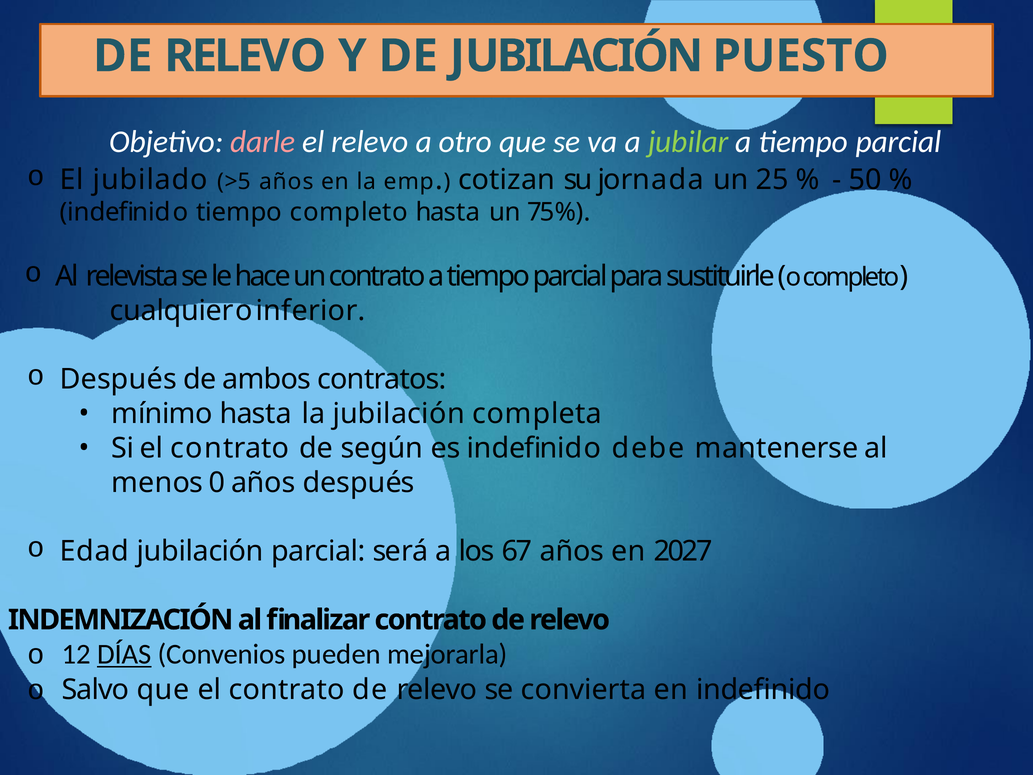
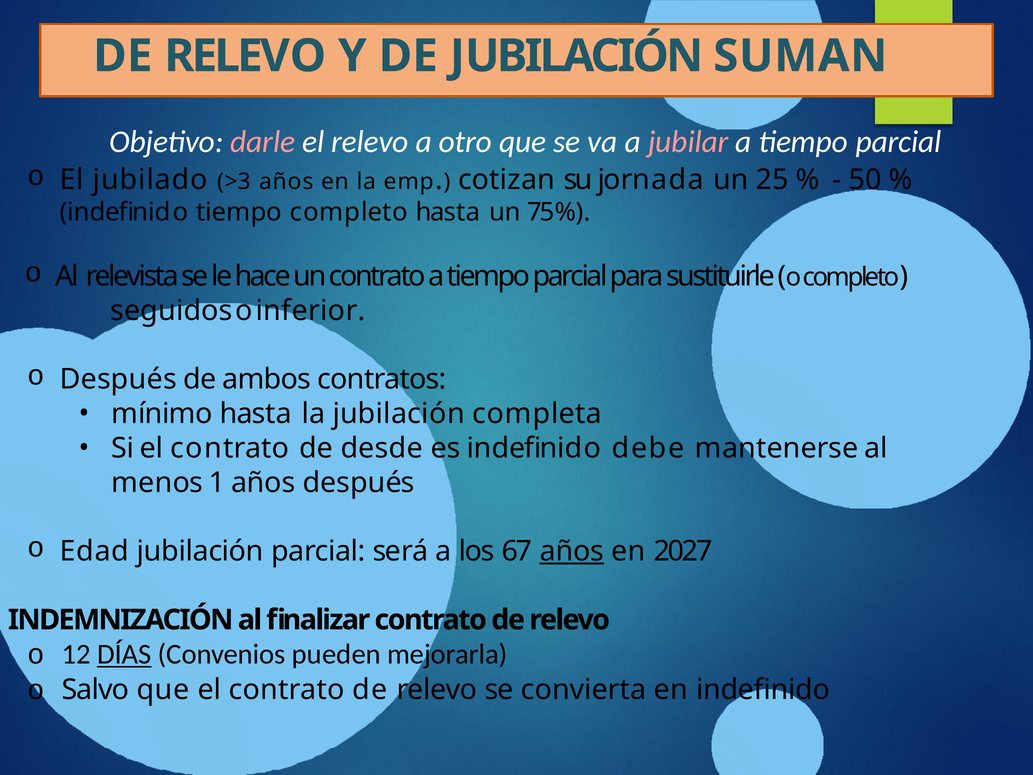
PUESTO: PUESTO -> SUMAN (800, 56)
jubilar colour: light green -> pink (688, 142)
>5: >5 -> >3 (234, 182)
cualquier: cualquier -> seguidos (172, 311)
según: según -> desde (382, 448)
0: 0 -> 1 (217, 483)
años underline: none -> present (572, 551)
